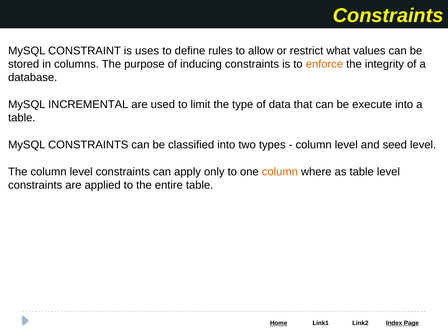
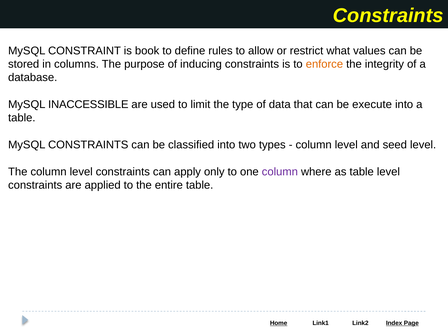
uses: uses -> book (147, 51)
INCREMENTAL: INCREMENTAL -> INACCESSIBLE (88, 105)
column colour: orange -> purple (280, 172)
